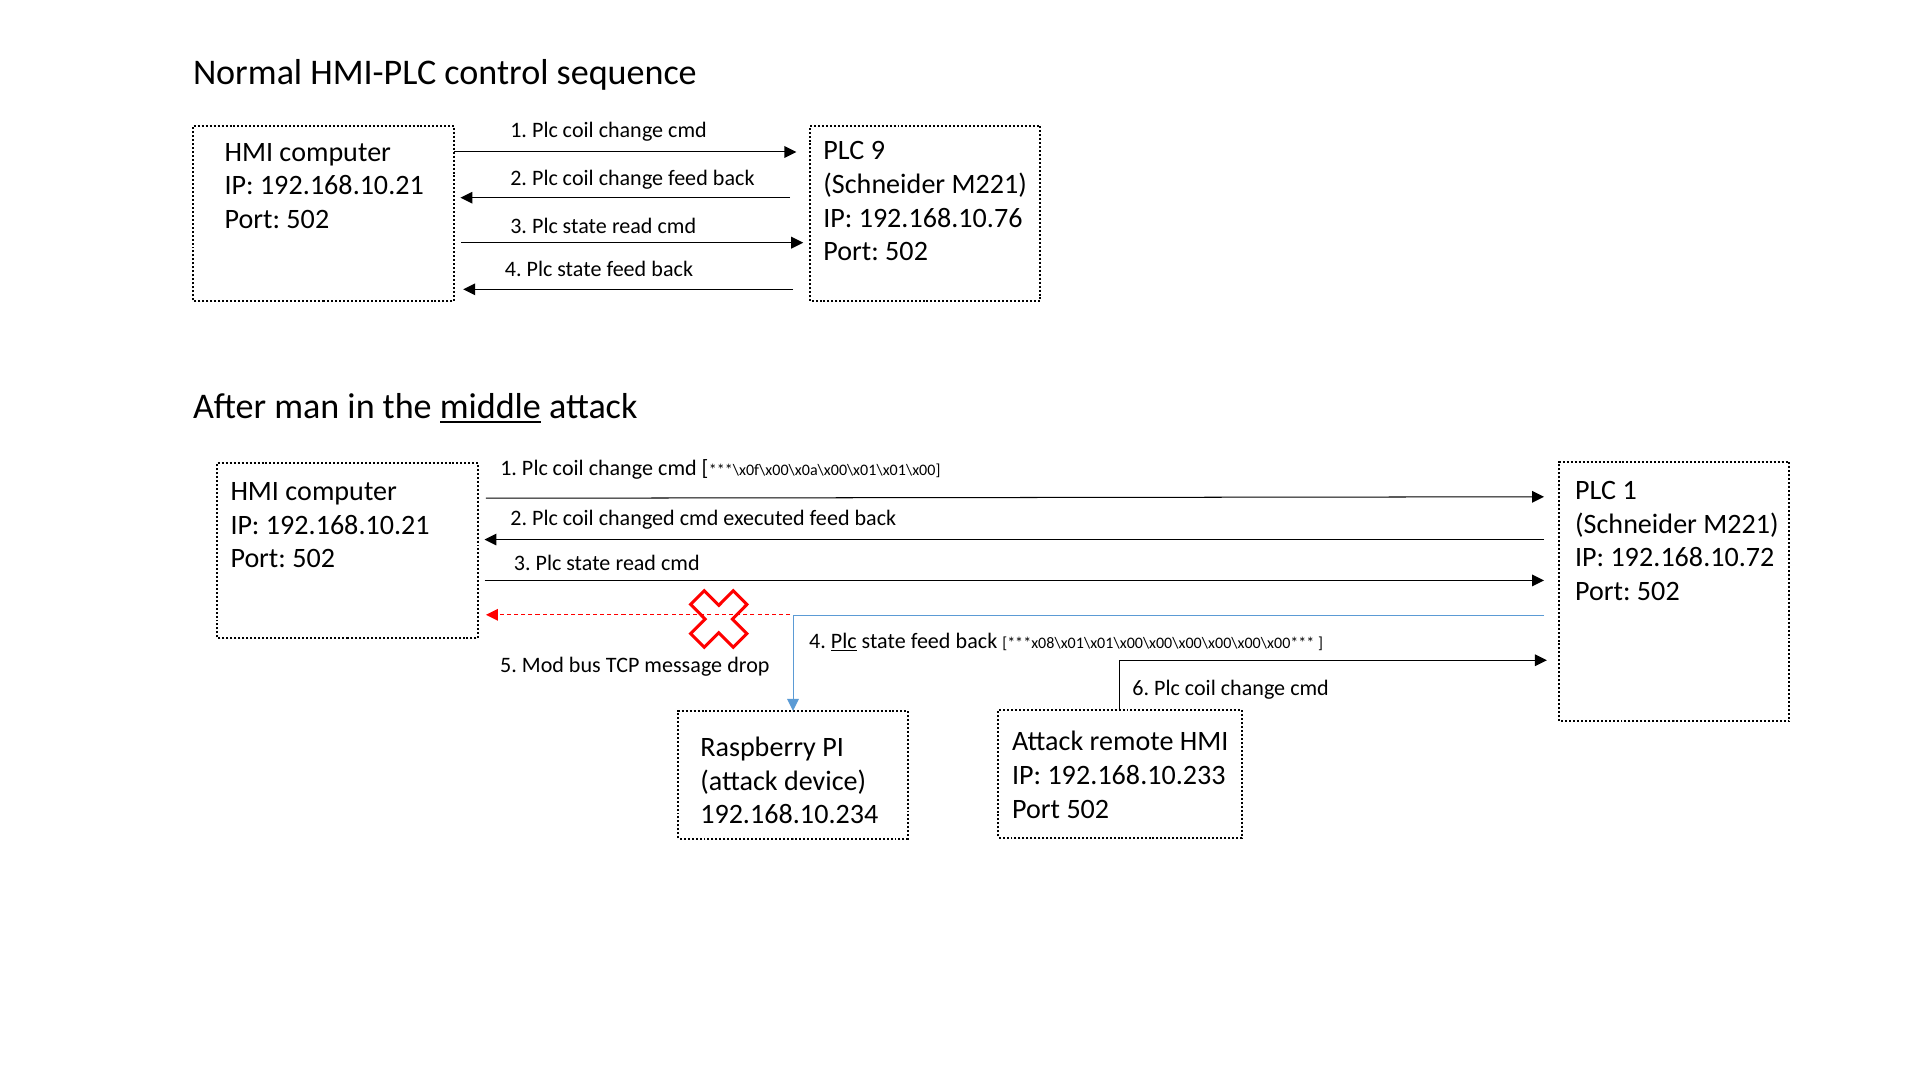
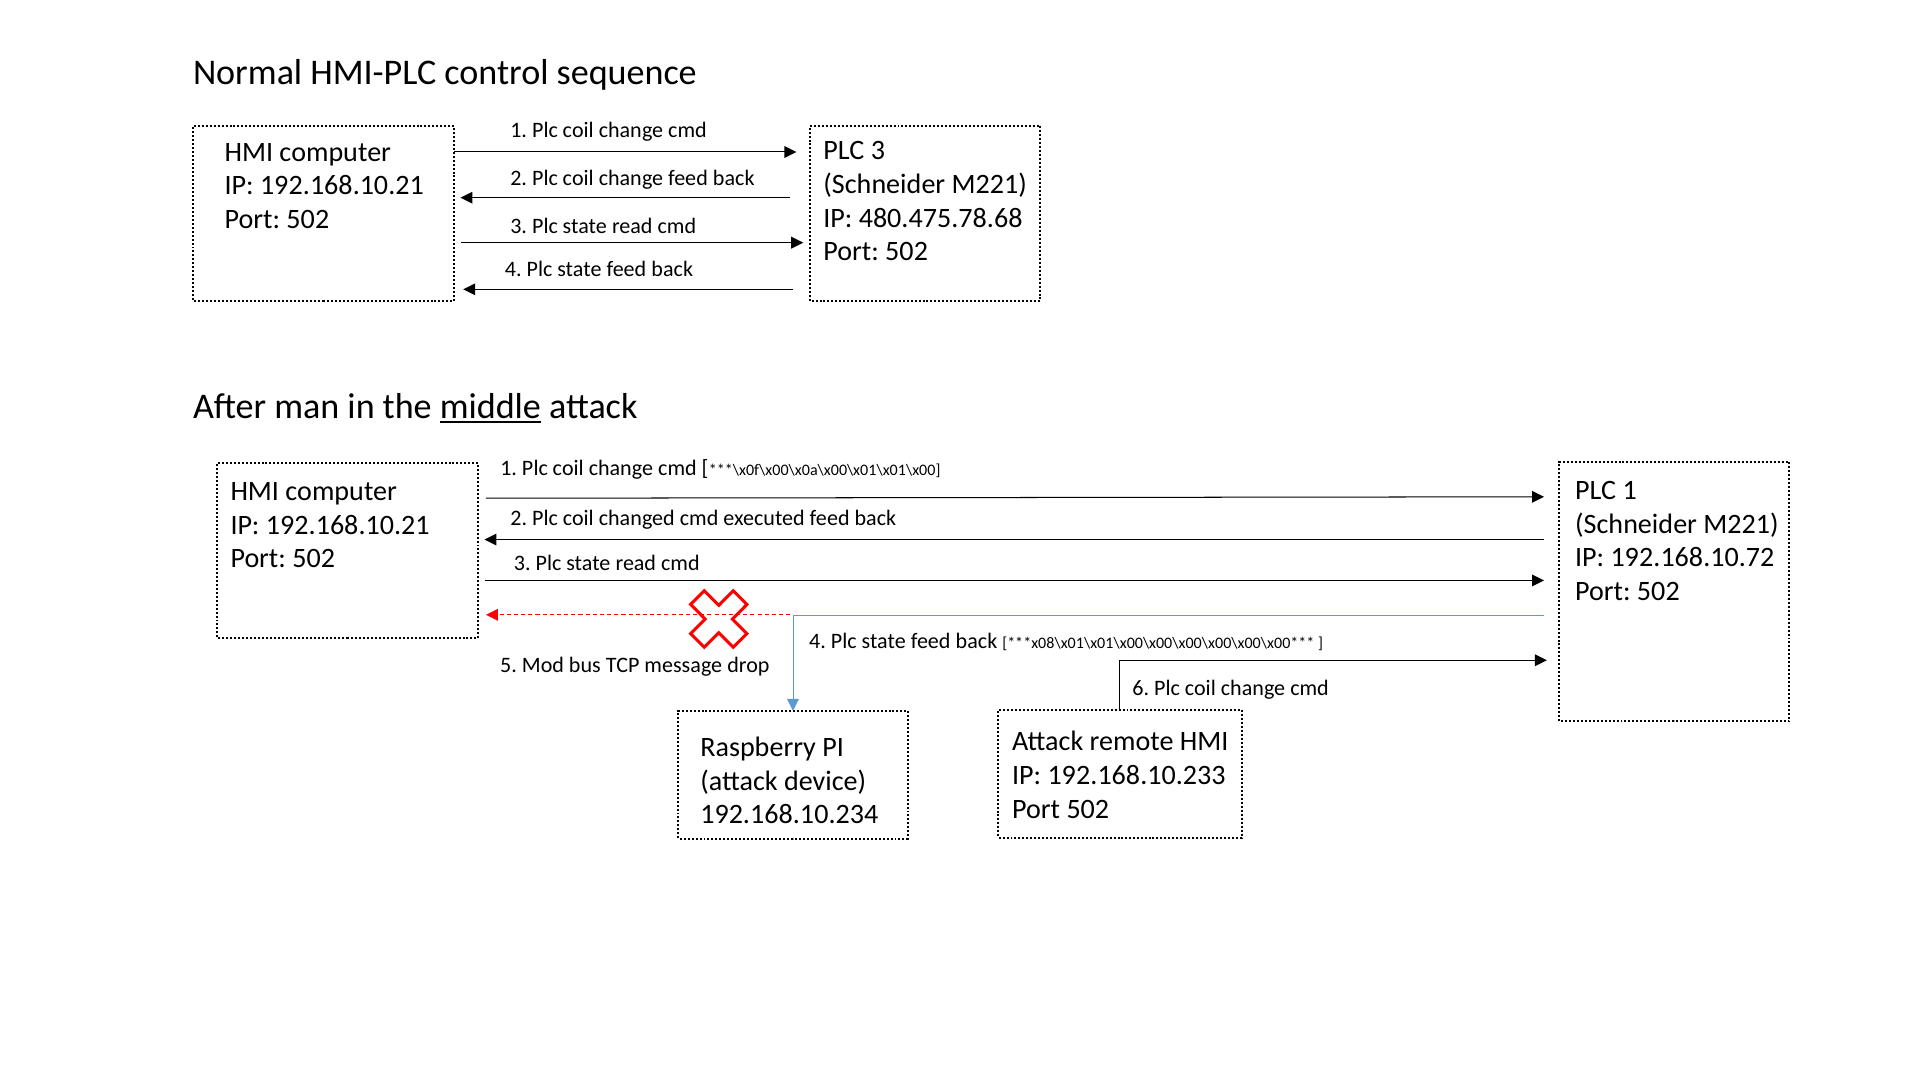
PLC 9: 9 -> 3 (878, 150)
192.168.10.76: 192.168.10.76 -> 480.475.78.68 (941, 218)
Plc underline: present -> none (844, 641)
